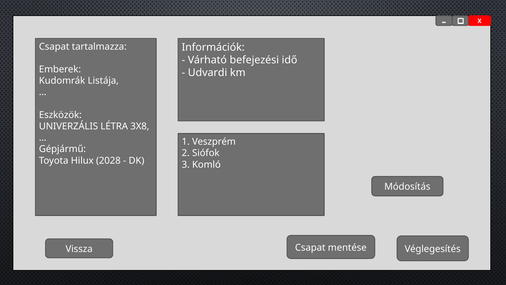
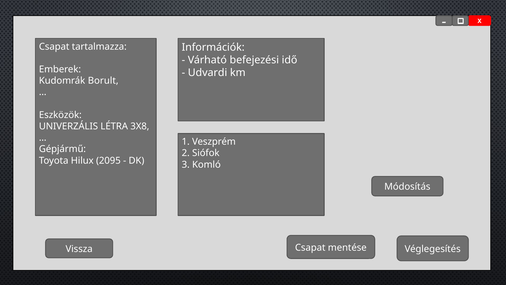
Listája: Listája -> Borult (103, 81)
2028: 2028 -> 2095 (108, 160)
